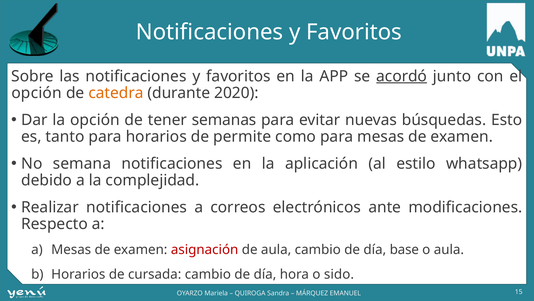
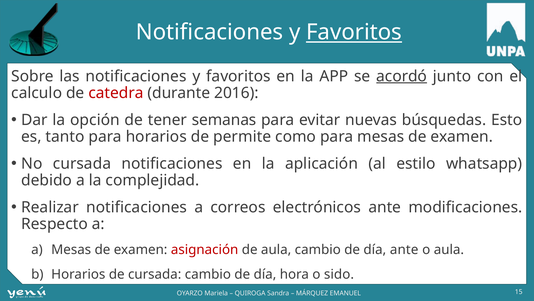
Favoritos underline: none -> present (354, 32)
opción: opción -> calculo (37, 93)
catedra colour: orange -> red (116, 93)
2020: 2020 -> 2016 (236, 93)
No semana: semana -> cursada (82, 163)
día base: base -> ante (404, 249)
